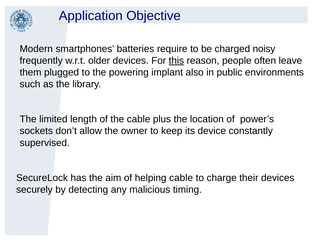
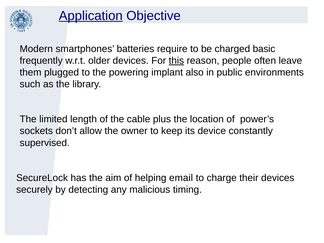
Application underline: none -> present (91, 16)
noisy: noisy -> basic (264, 49)
helping cable: cable -> email (181, 178)
